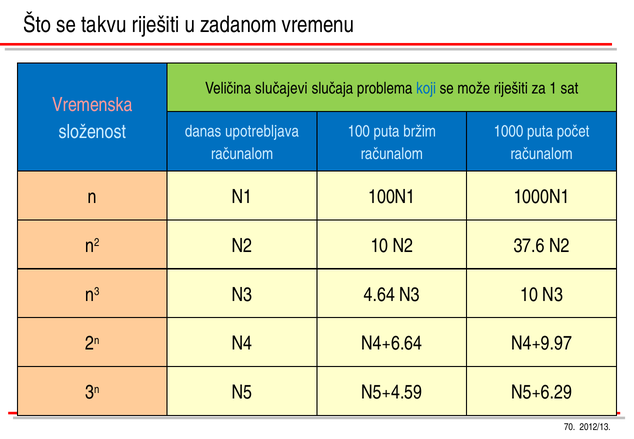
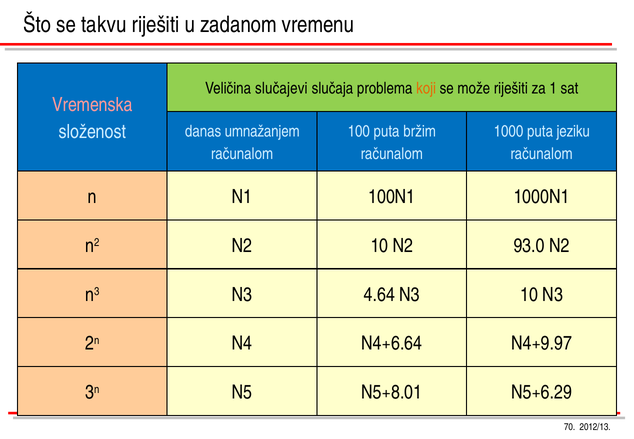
koji colour: blue -> orange (426, 88)
upotrebljava: upotrebljava -> umnažanjem (262, 131)
počet: počet -> jeziku (573, 131)
37.6: 37.6 -> 93.0 (529, 246)
N5+4.59: N5+4.59 -> N5+8.01 (392, 392)
